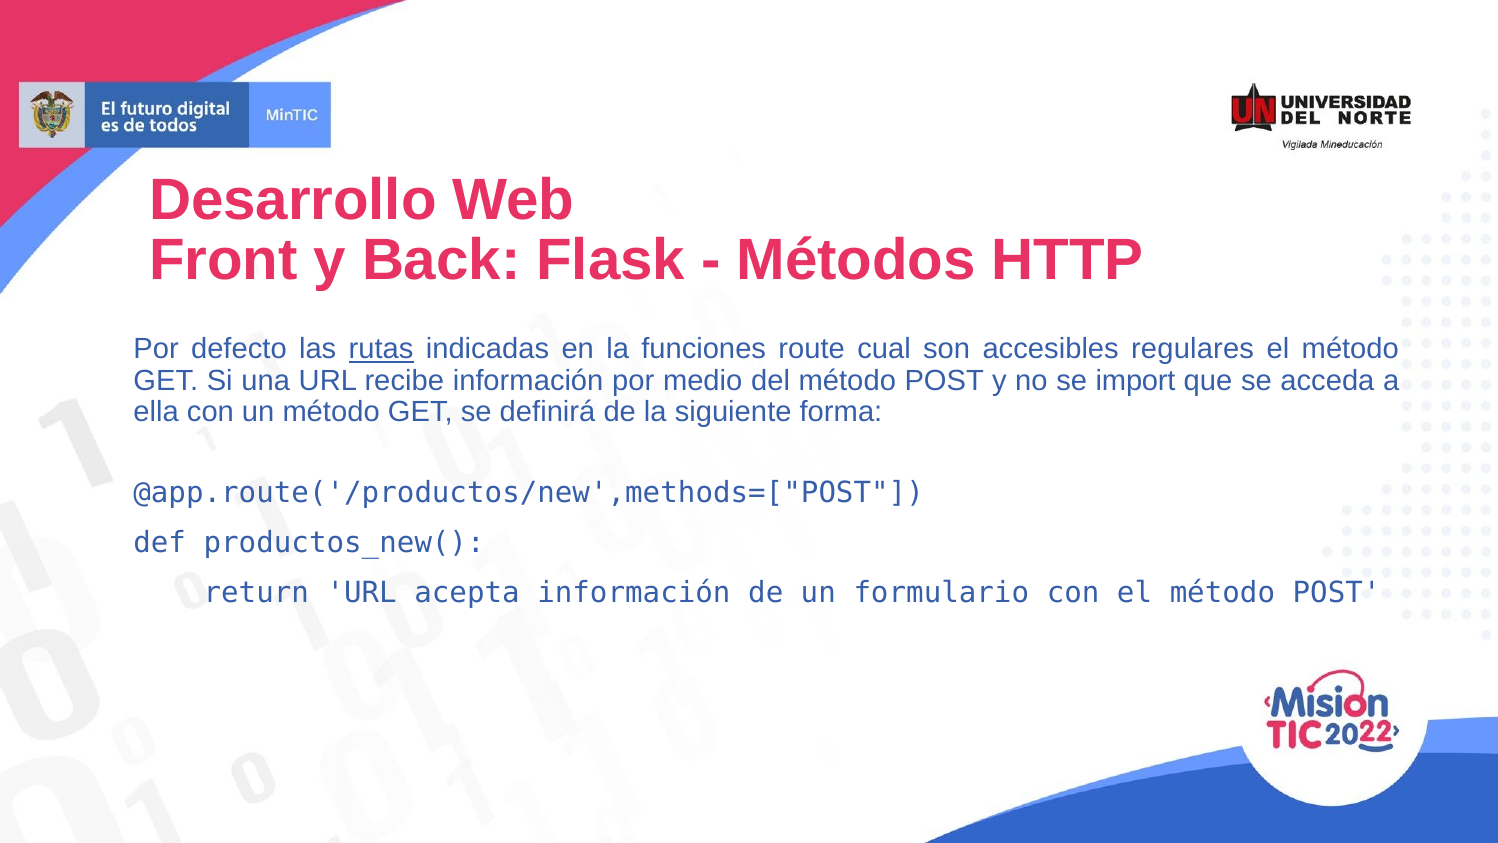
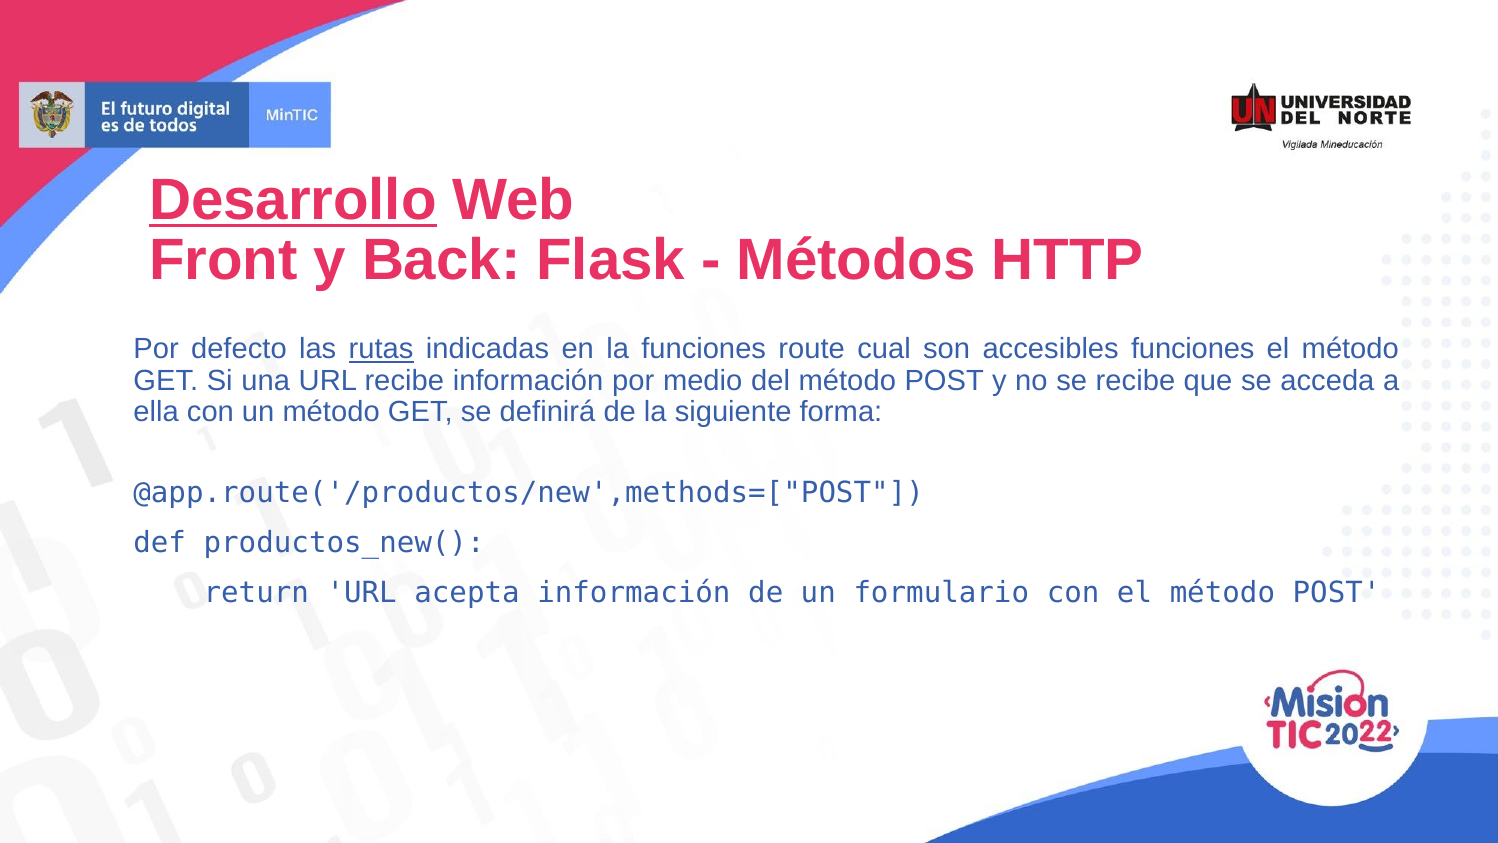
Desarrollo underline: none -> present (293, 200)
accesibles regulares: regulares -> funciones (1193, 349)
se import: import -> recibe (1135, 381)
